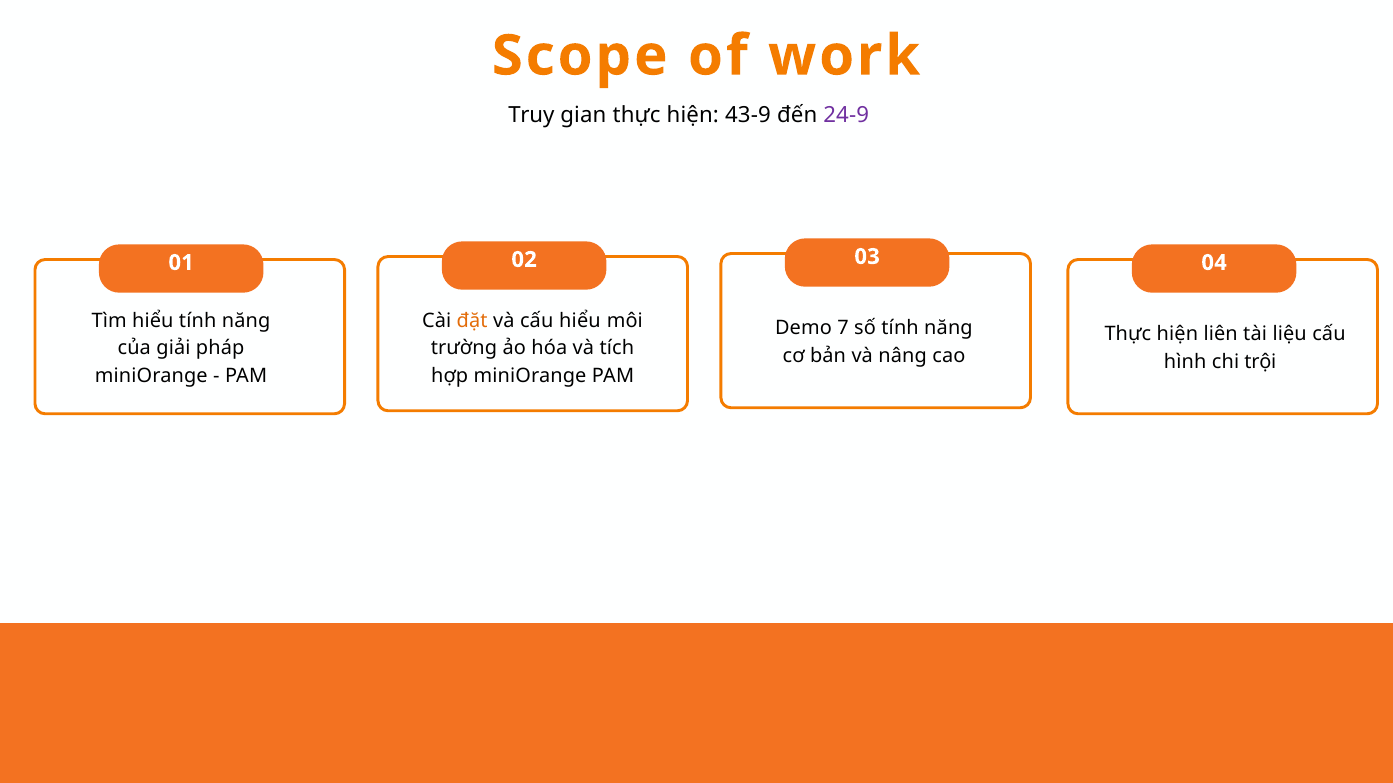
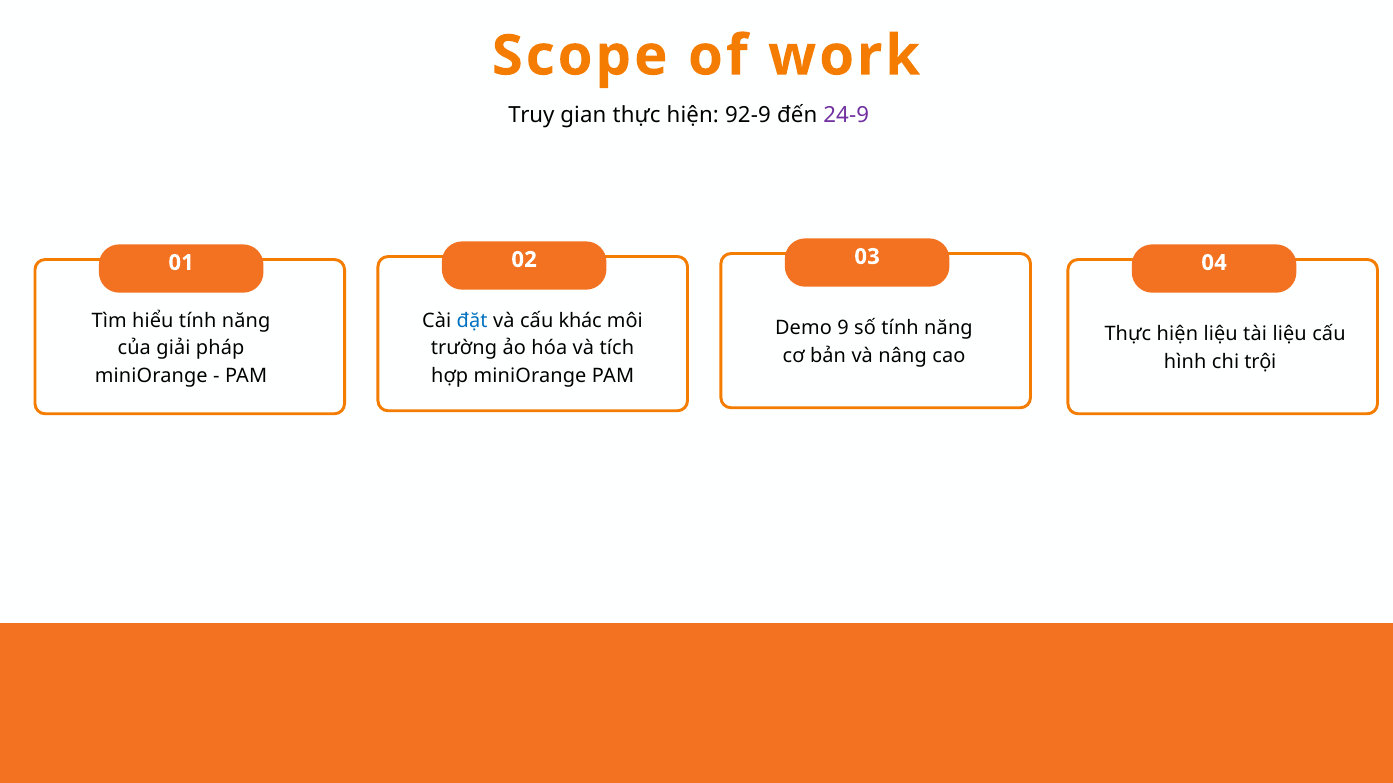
43-9: 43-9 -> 92-9 (748, 115)
đặt colour: orange -> blue (472, 321)
cấu hiểu: hiểu -> khác (580, 321)
7: 7 -> 9 (843, 328)
hiện liên: liên -> liệu (1221, 334)
